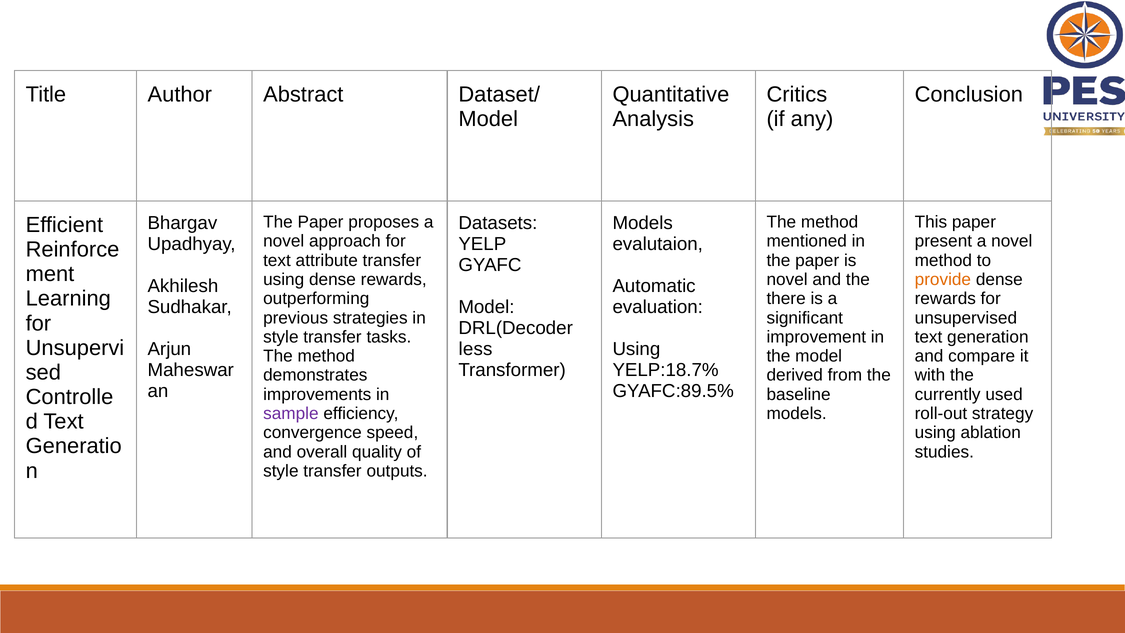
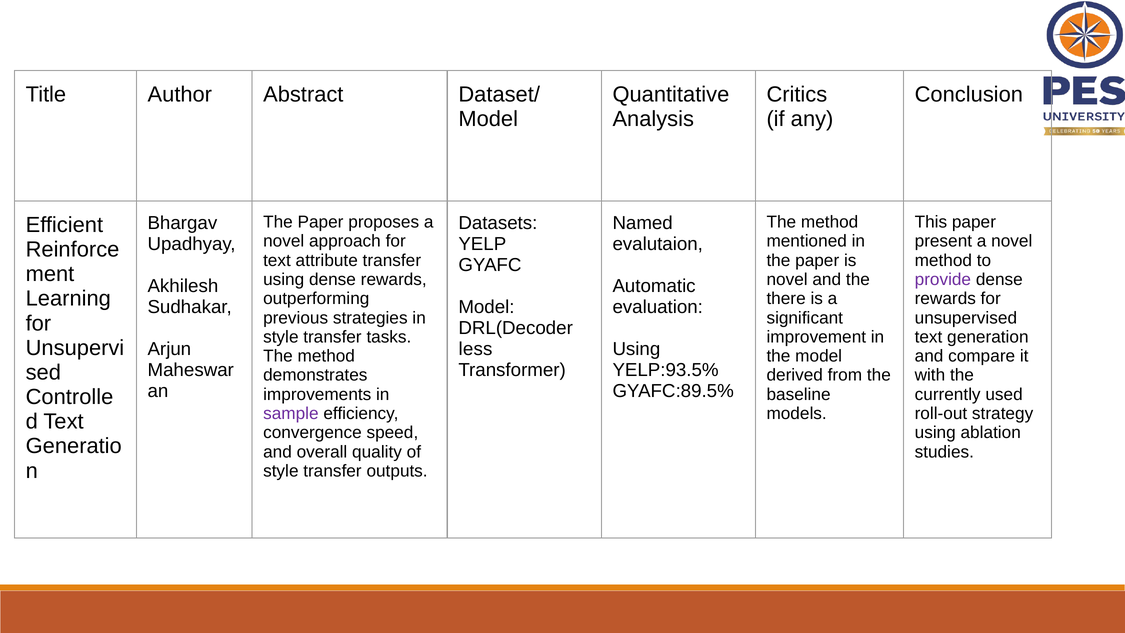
Models: Models -> Named (643, 223)
provide colour: orange -> purple (943, 280)
YELP:18.7%: YELP:18.7% -> YELP:93.5% (666, 370)
